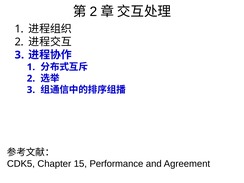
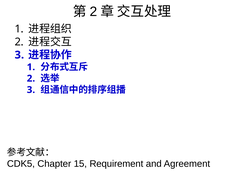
Performance: Performance -> Requirement (116, 164)
